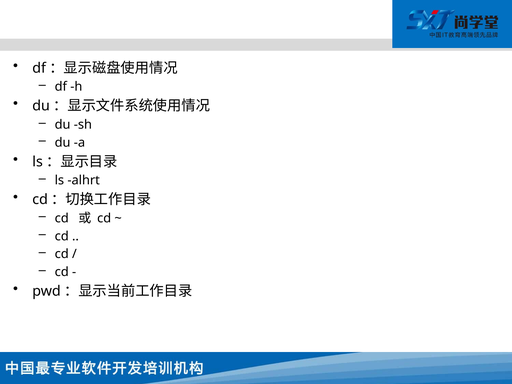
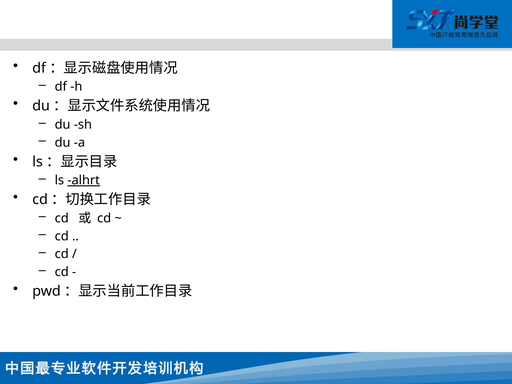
alhrt underline: none -> present (84, 180)
